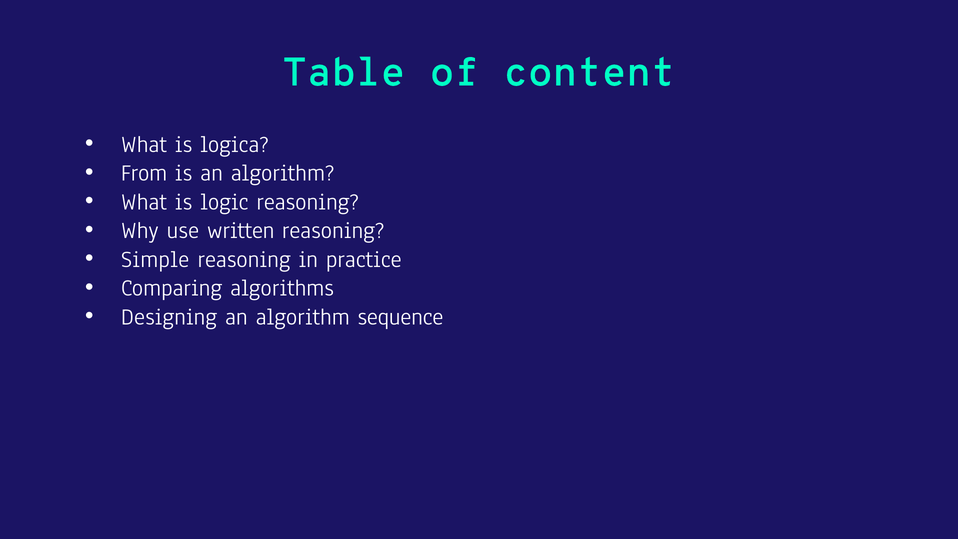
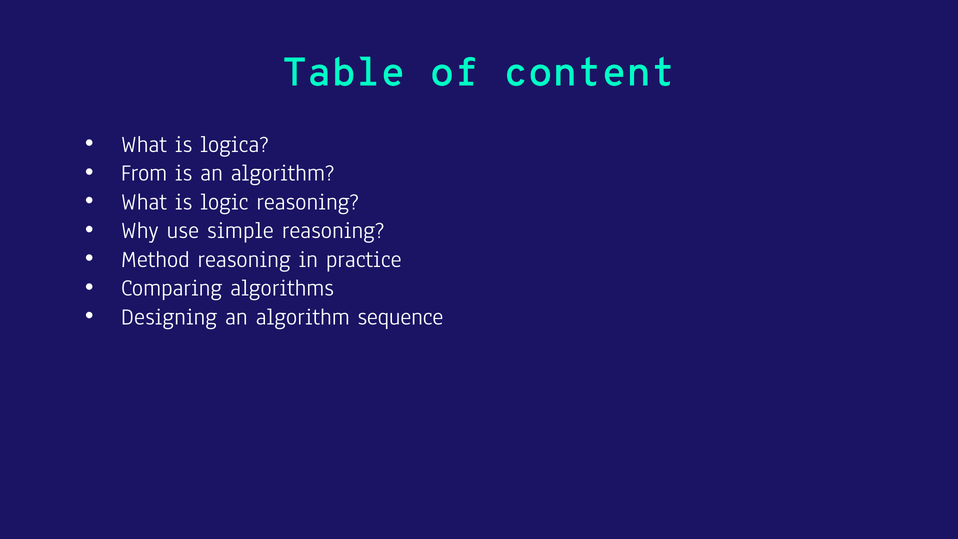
written: written -> simple (240, 230)
Simple: Simple -> Method (155, 259)
